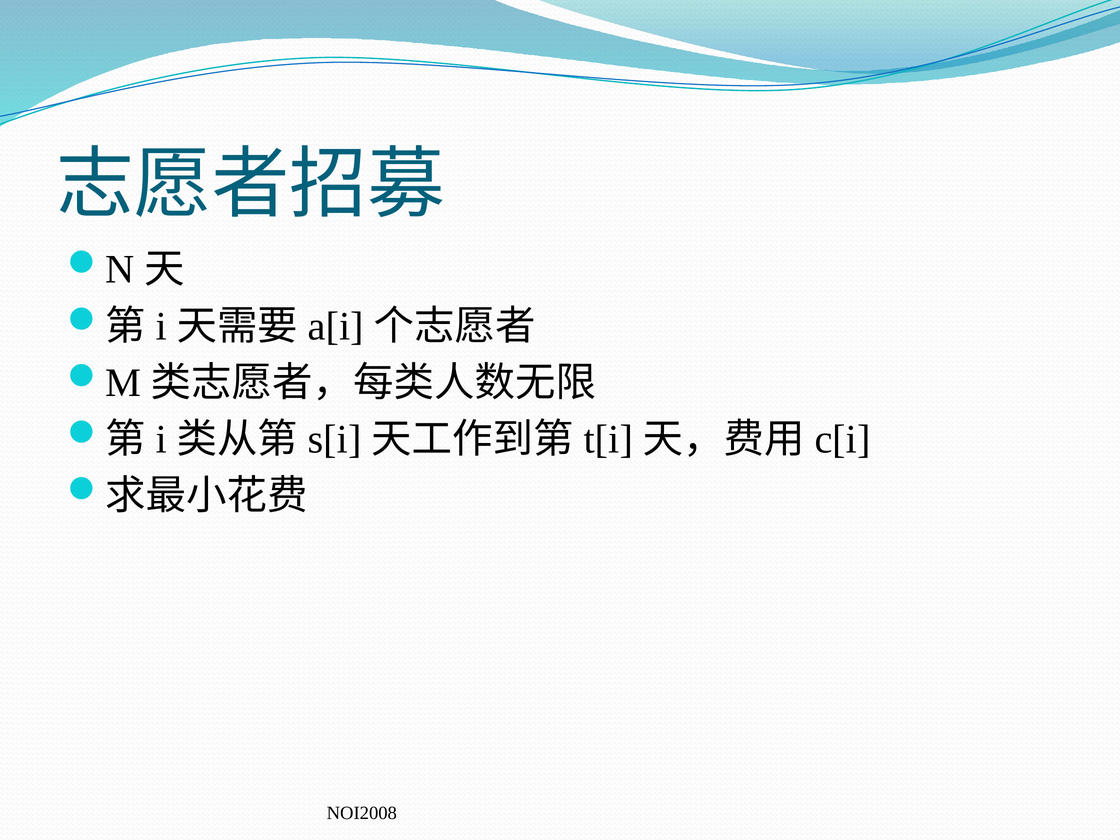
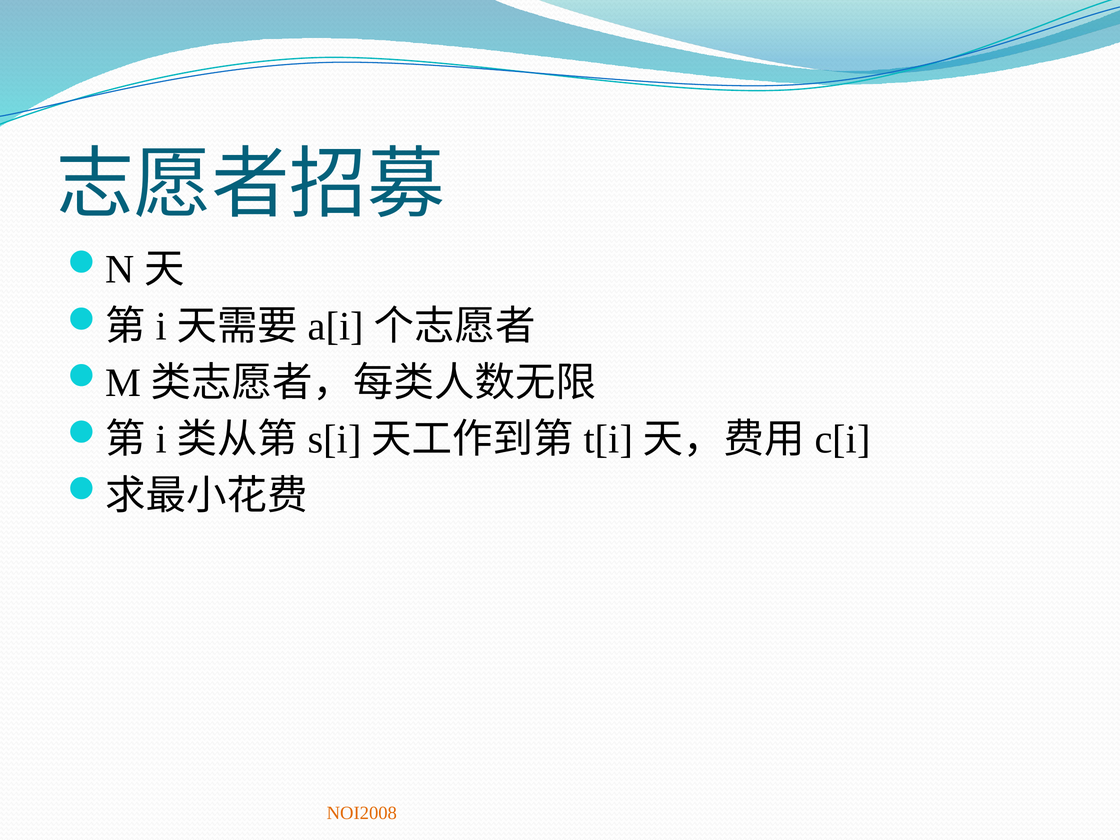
NOI2008 colour: black -> orange (362, 813)
